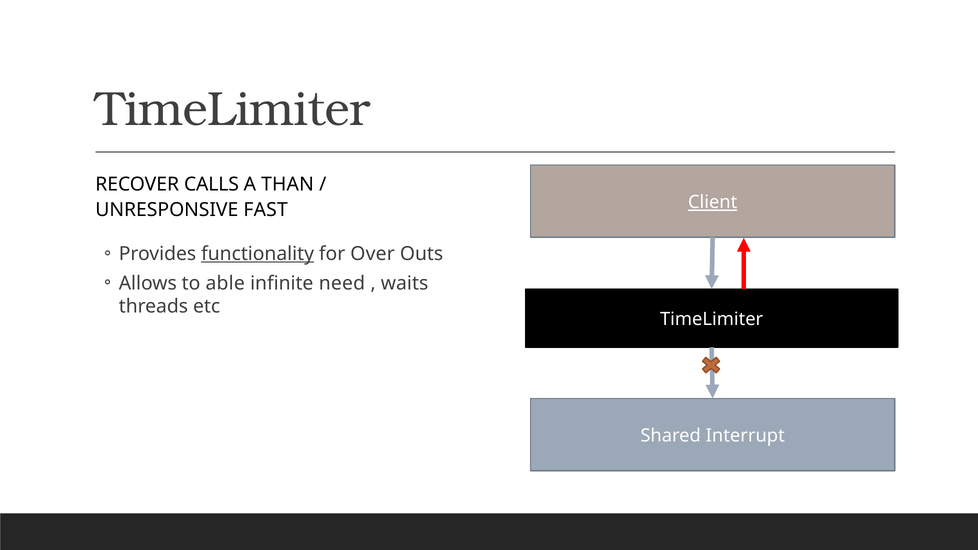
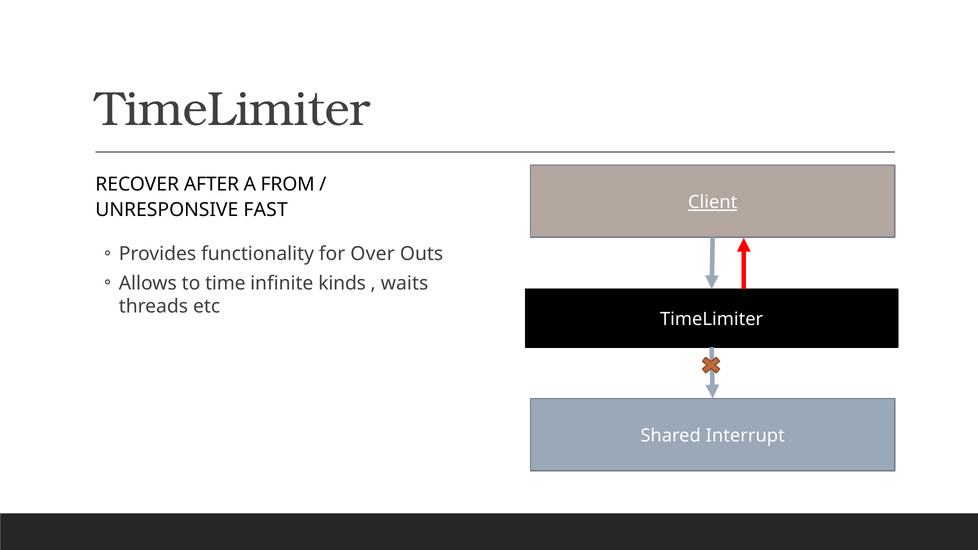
CALLS: CALLS -> AFTER (211, 184)
THAN: THAN -> FROM (288, 184)
functionality underline: present -> none (258, 254)
able: able -> time (225, 283)
need: need -> kinds (342, 283)
